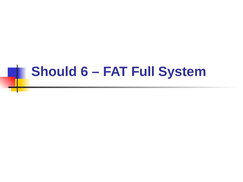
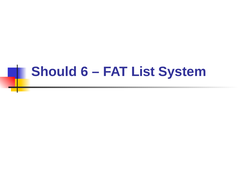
Full: Full -> List (143, 72)
